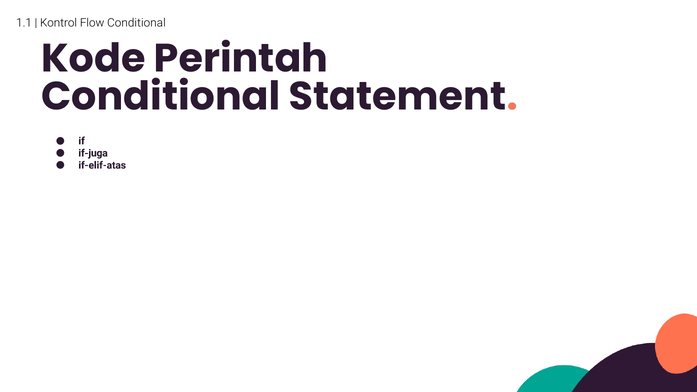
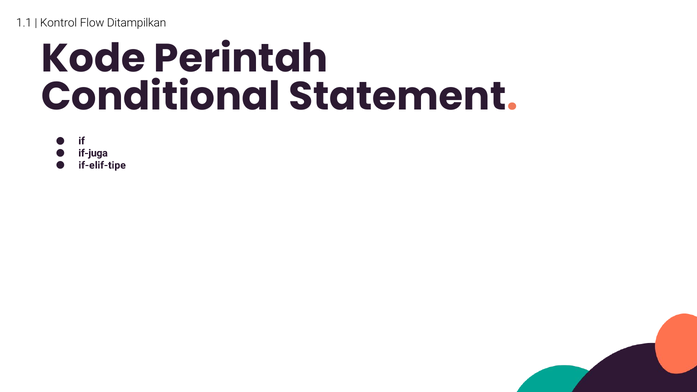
Flow Conditional: Conditional -> Ditampilkan (137, 23)
if-elif-atas: if-elif-atas -> if-elif-tipe (102, 165)
